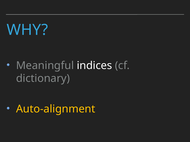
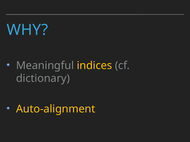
indices colour: white -> yellow (94, 66)
